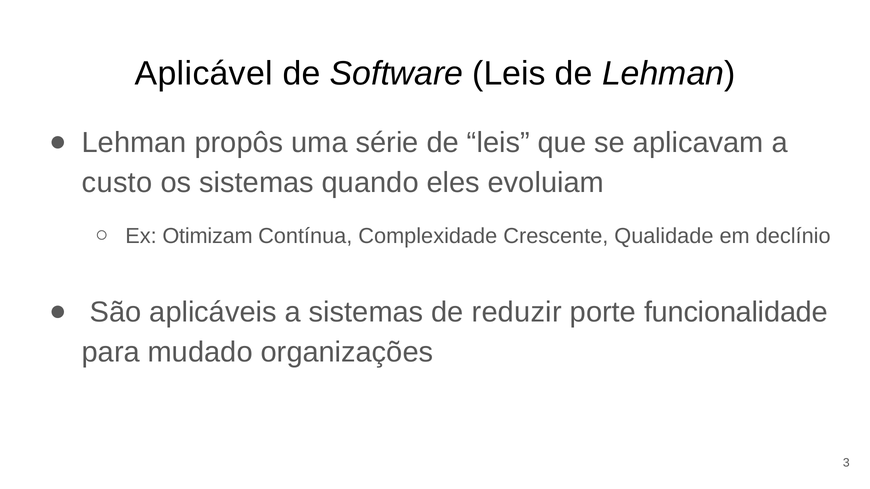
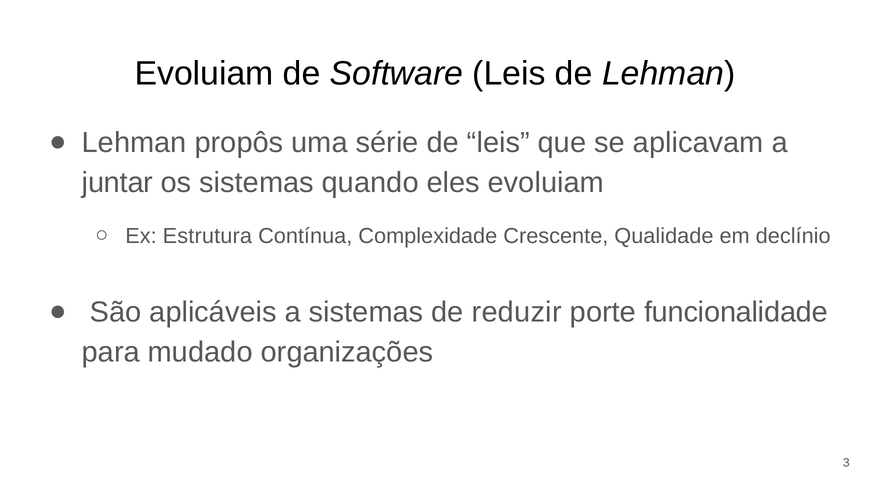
Aplicável: Aplicável -> Evoluiam (204, 74)
custo: custo -> juntar (117, 183)
Otimizam: Otimizam -> Estrutura (207, 236)
